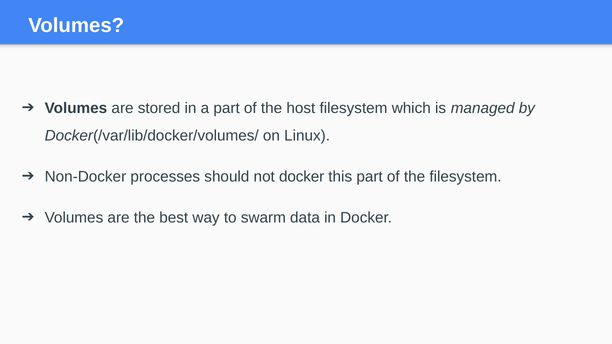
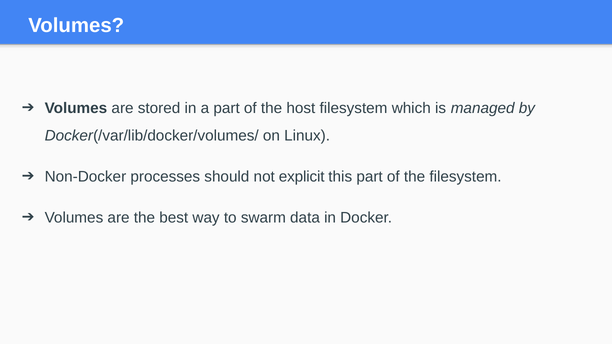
not docker: docker -> explicit (302, 177)
